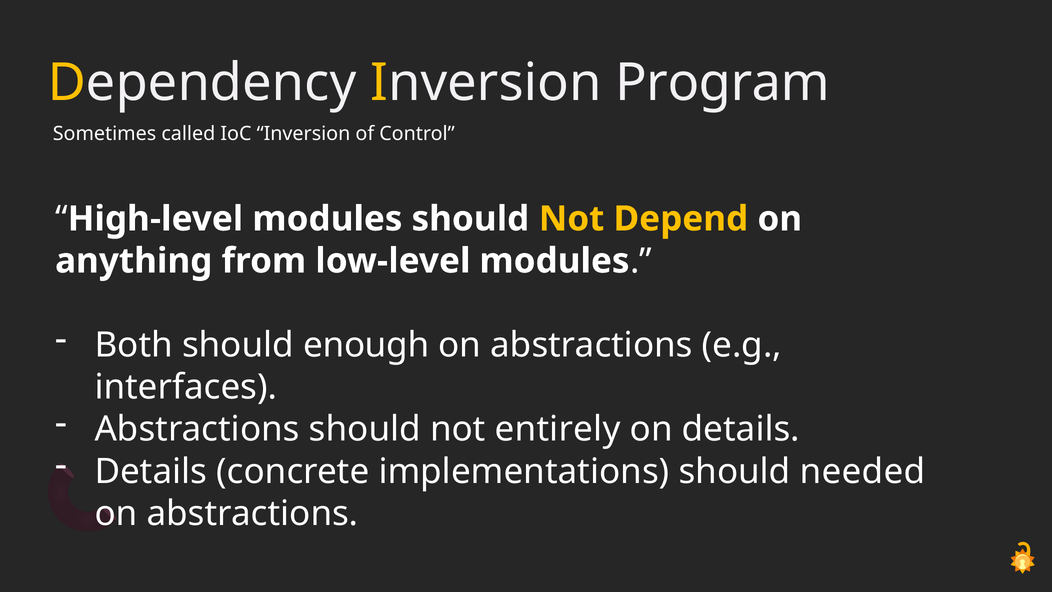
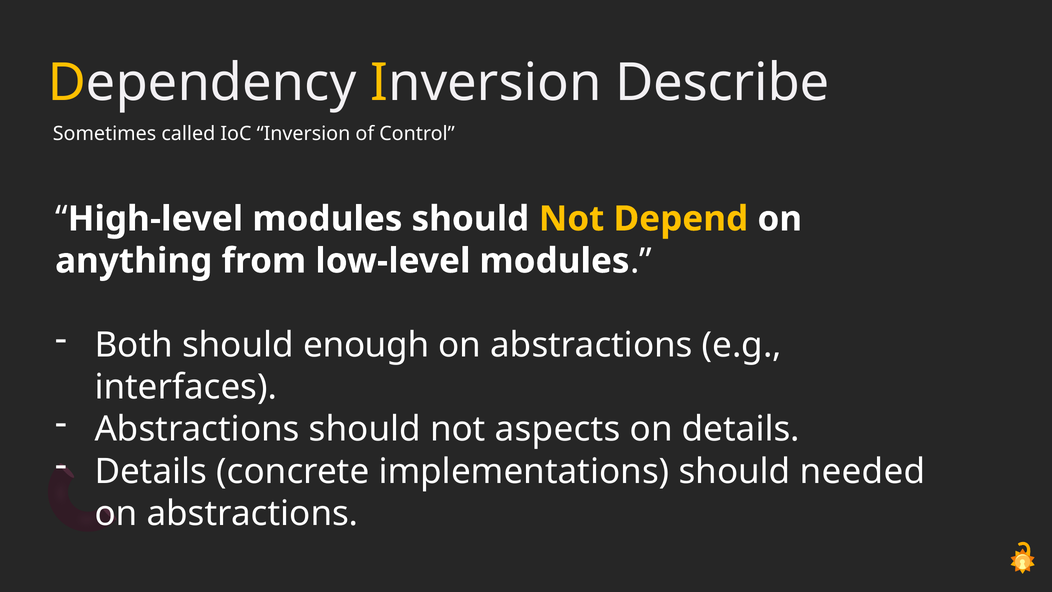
Program: Program -> Describe (722, 83)
entirely: entirely -> aspects (558, 429)
